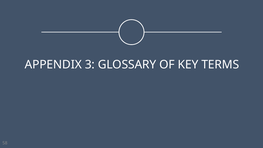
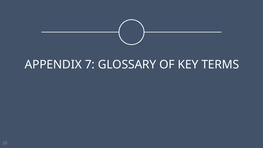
3: 3 -> 7 (90, 65)
